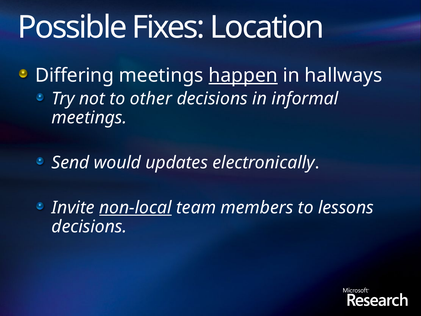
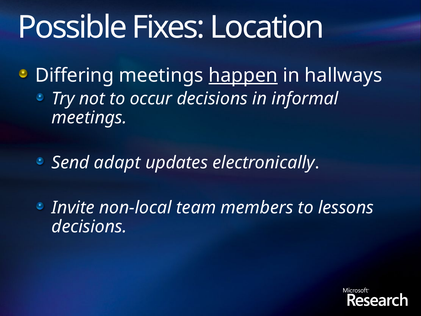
other: other -> occur (151, 99)
would: would -> adapt (117, 163)
non-local underline: present -> none (135, 207)
